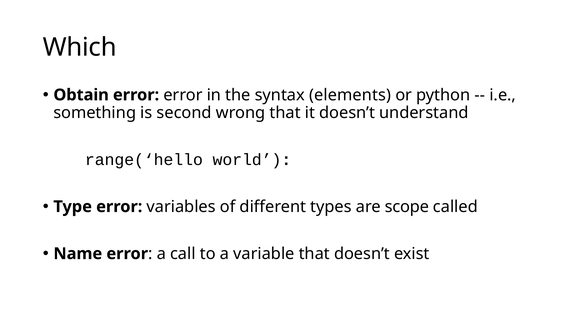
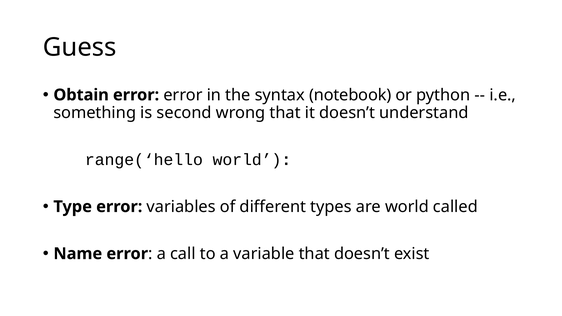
Which: Which -> Guess (80, 47)
elements: elements -> notebook (350, 95)
are scope: scope -> world (407, 207)
